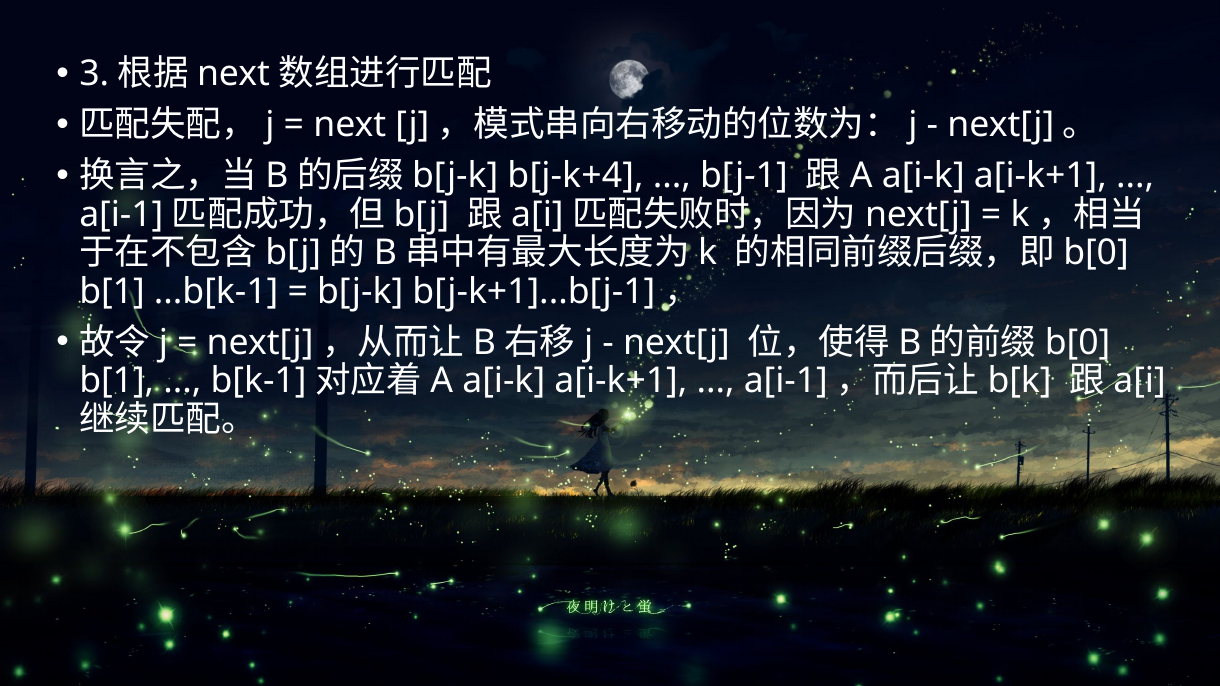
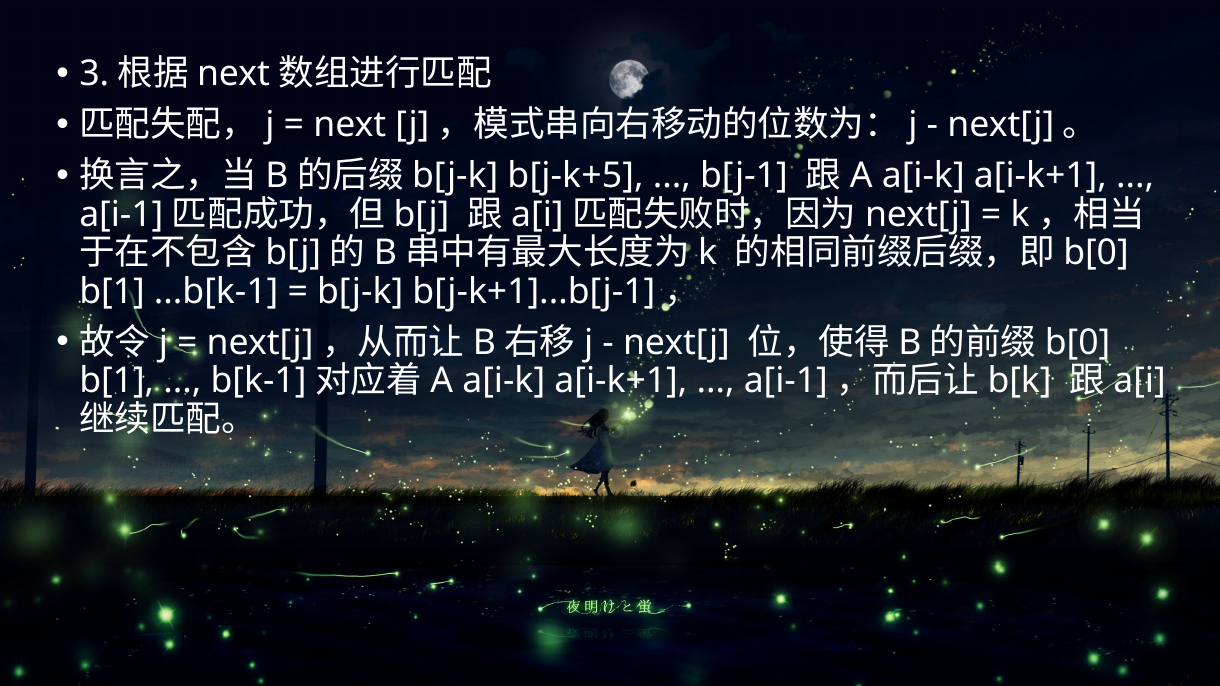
b[j-k+4: b[j-k+4 -> b[j-k+5 (576, 176)
